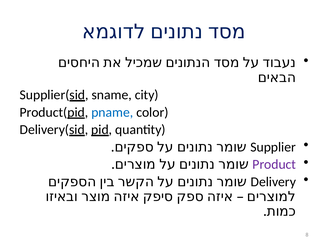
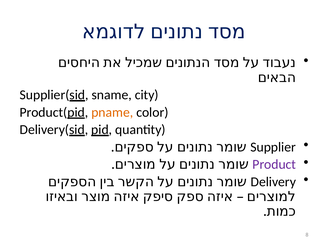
pname colour: blue -> orange (112, 112)
